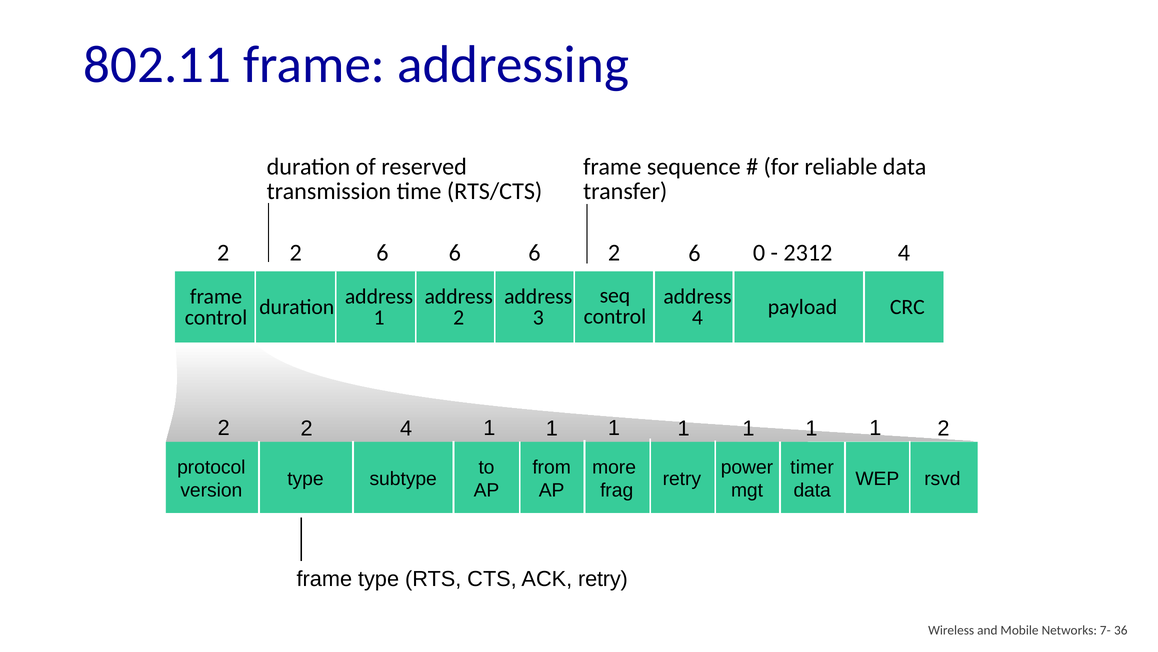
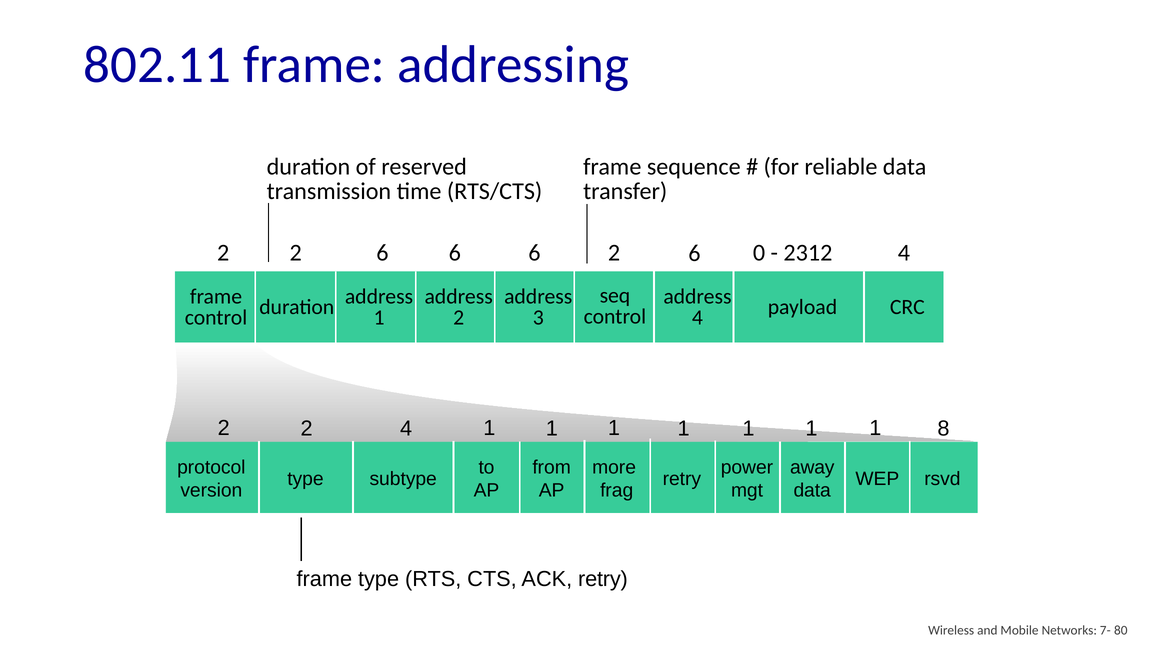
1 2: 2 -> 8 (944, 428)
timer: timer -> away (812, 467)
36: 36 -> 80 (1121, 630)
